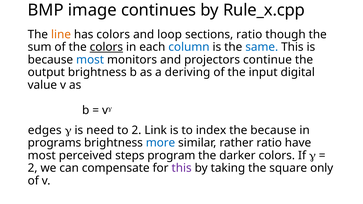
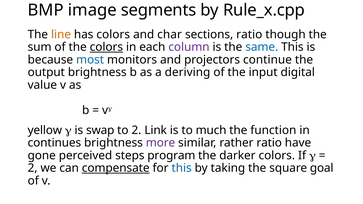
continues: continues -> segments (159, 10)
loop: loop -> char (170, 34)
column colour: blue -> purple (189, 47)
edges: edges -> yellow (45, 130)
need: need -> swap (100, 130)
index: index -> much (211, 130)
the because: because -> function (273, 130)
programs: programs -> continues (54, 143)
more colour: blue -> purple (160, 143)
most: most -> gone (42, 156)
compensate underline: none -> present (116, 168)
this colour: purple -> blue (182, 168)
only: only -> goal (322, 168)
